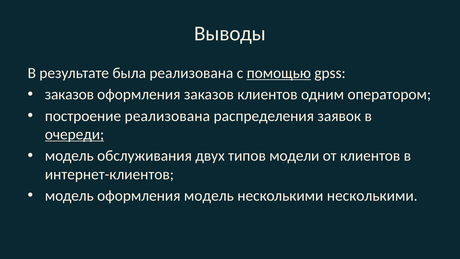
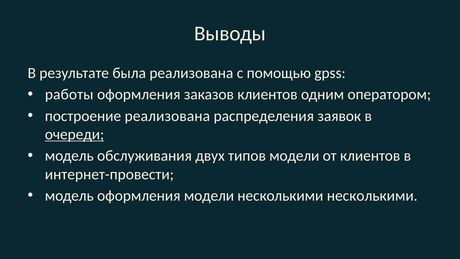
помощью underline: present -> none (279, 73)
заказов: заказов -> работы (69, 94)
интернет-клиентов: интернет-клиентов -> интернет-провести (109, 174)
оформления модель: модель -> модели (209, 196)
